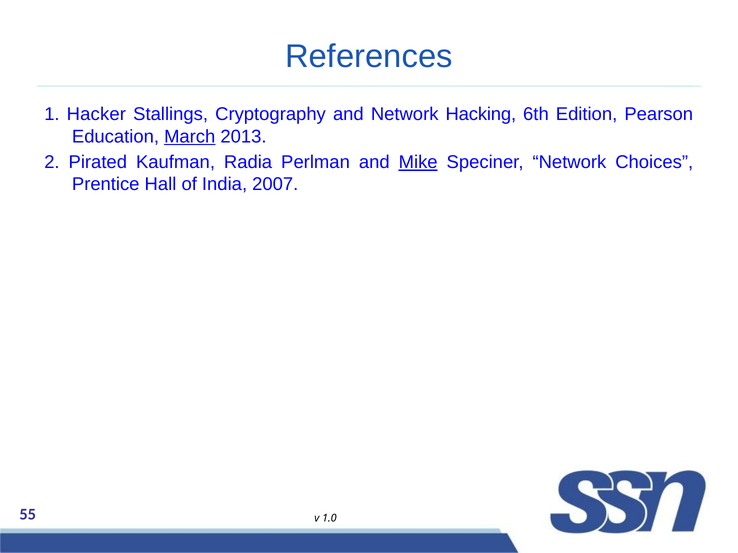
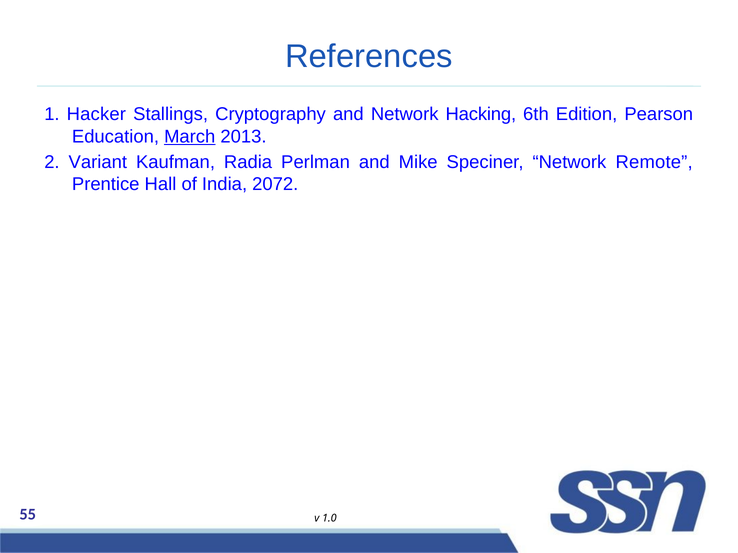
Pirated: Pirated -> Variant (98, 162)
Mike underline: present -> none (418, 162)
Choices: Choices -> Remote (654, 162)
2007: 2007 -> 2072 (275, 185)
